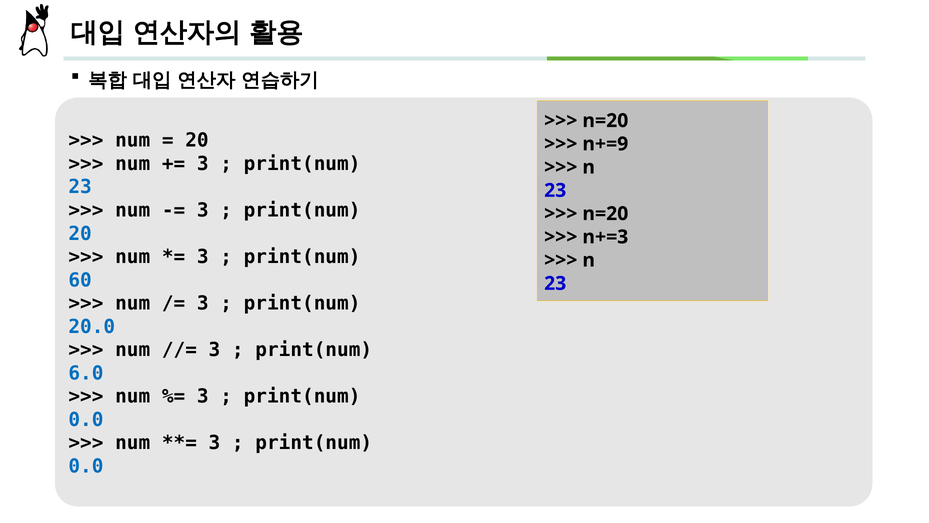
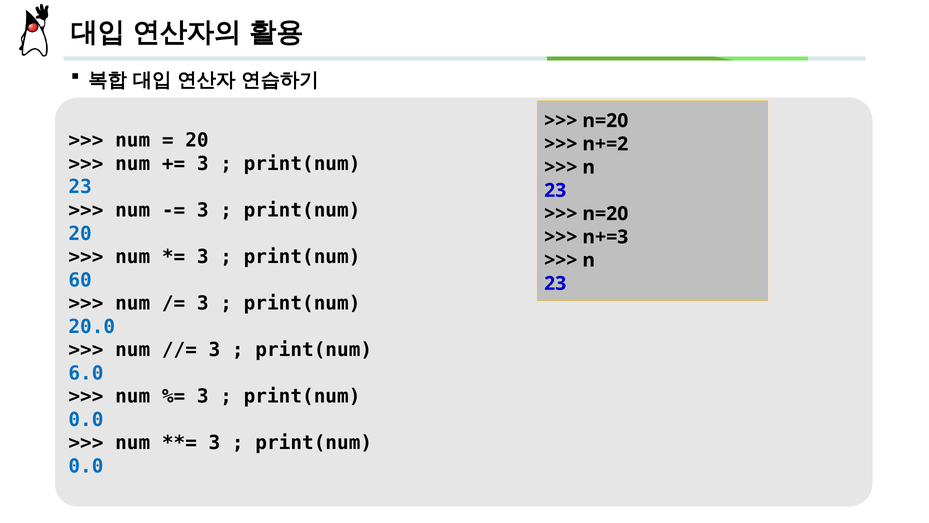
n+=9: n+=9 -> n+=2 (605, 144)
